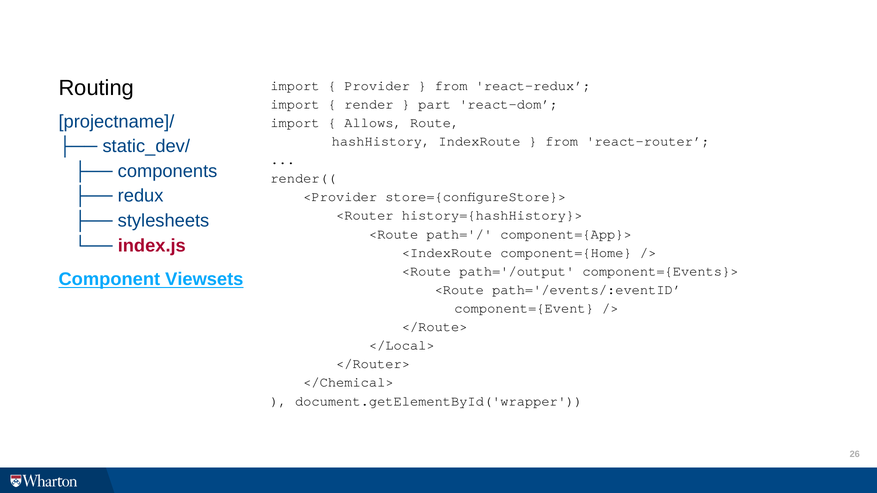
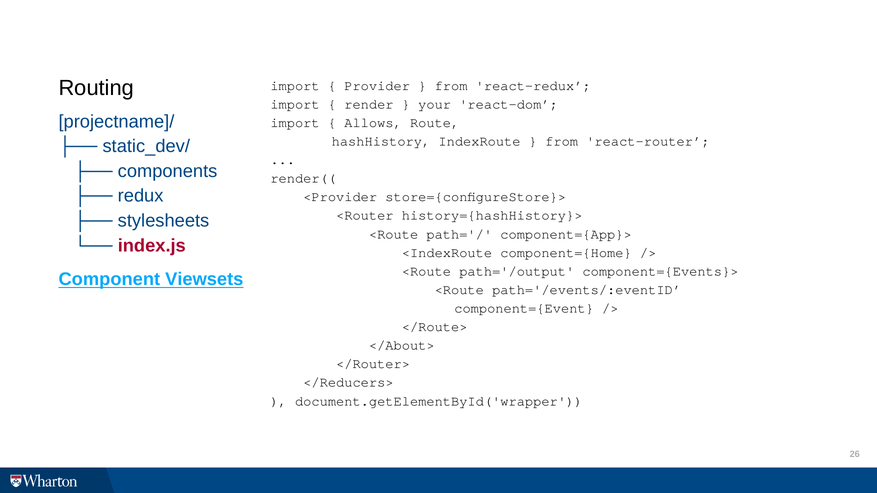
part: part -> your (435, 104)
</Local>: </Local> -> </About> (402, 346)
</Chemical>: </Chemical> -> </Reducers> (348, 383)
